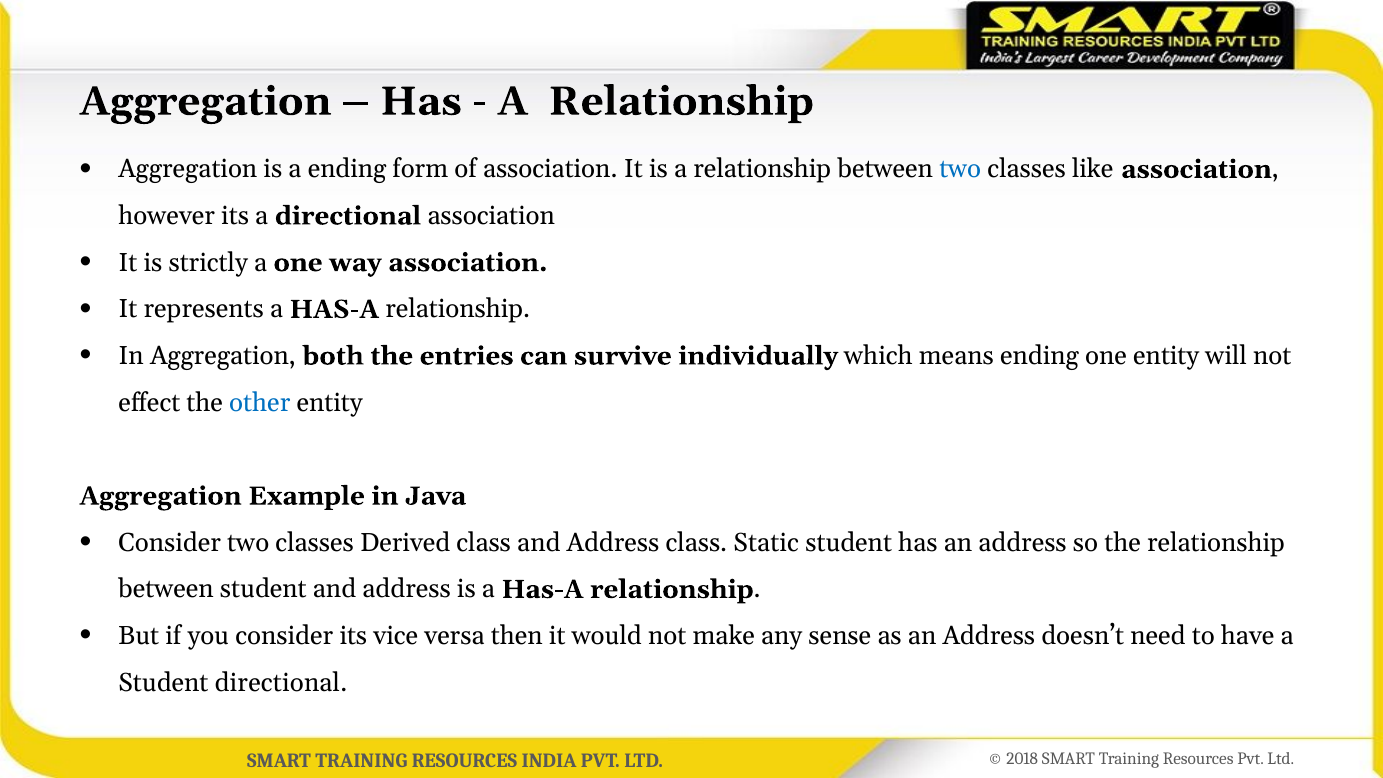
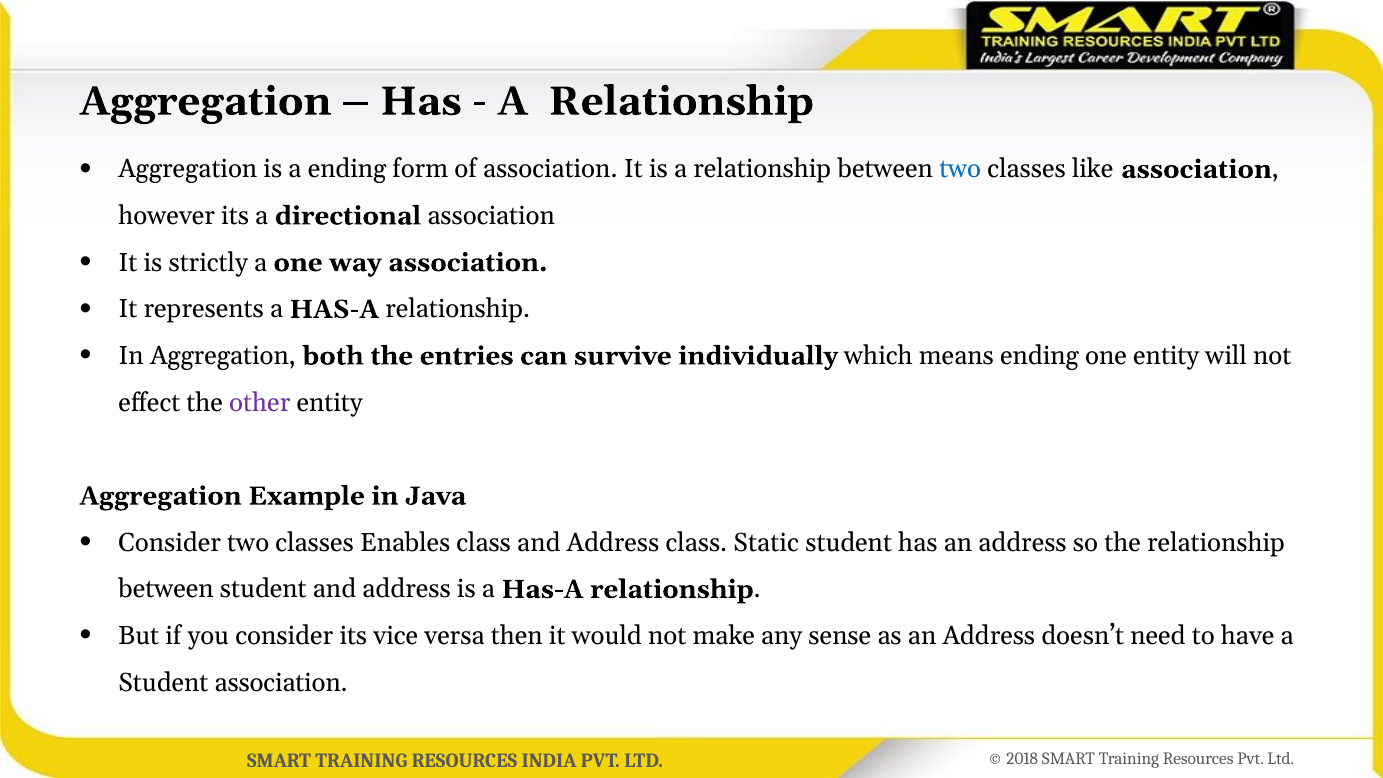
other colour: blue -> purple (260, 403)
Derived: Derived -> Enables (405, 543)
Student directional: directional -> association (281, 683)
